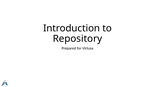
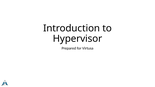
Repository: Repository -> Hypervisor (77, 39)
